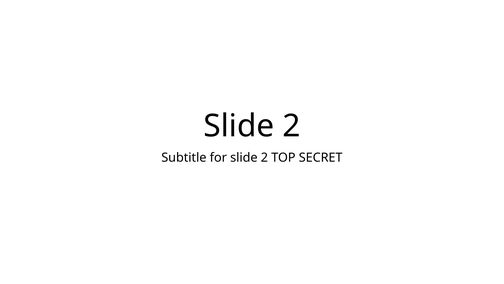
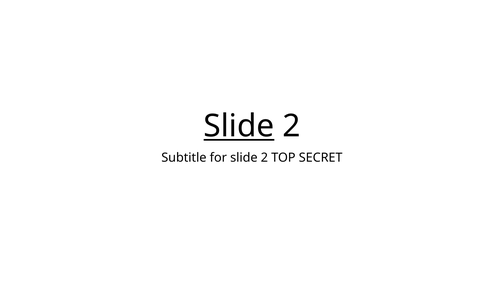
Slide underline: none -> present (239, 126)
